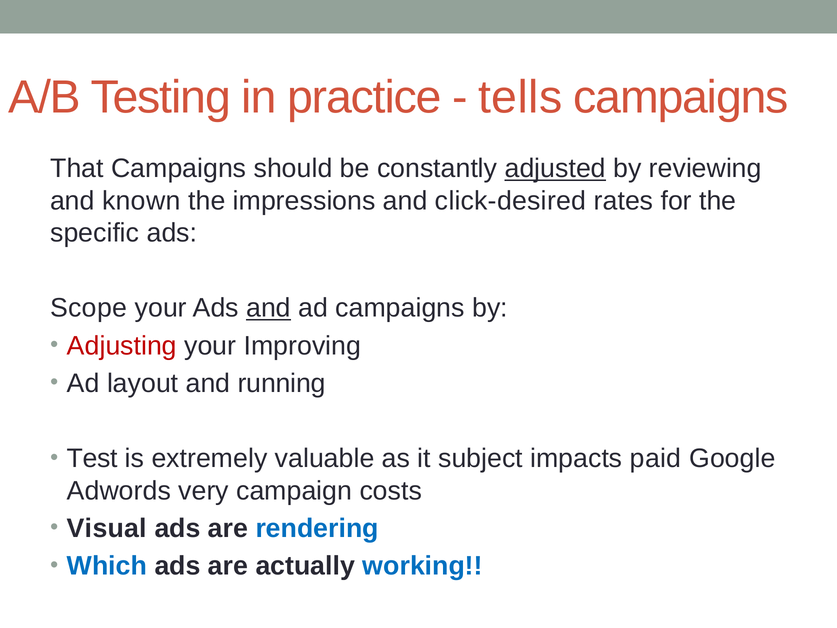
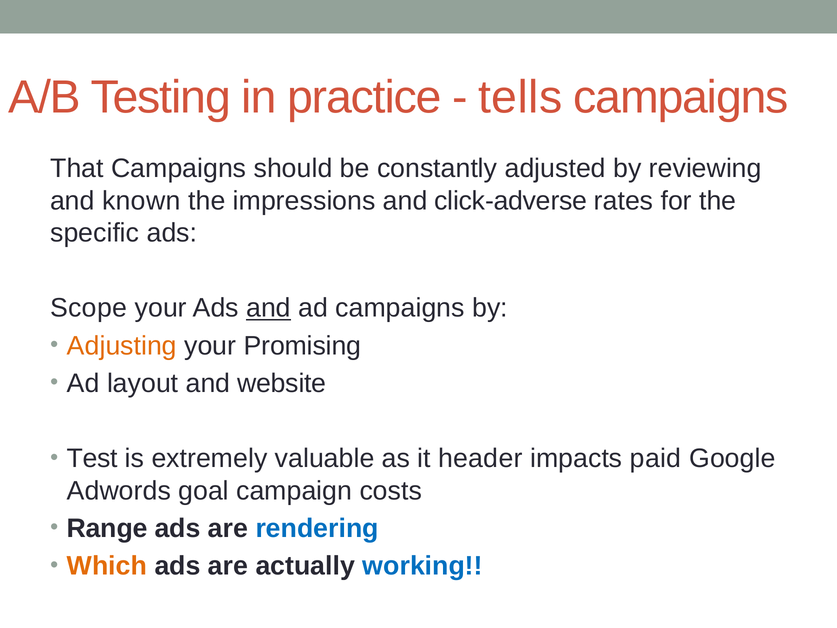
adjusted underline: present -> none (555, 169)
click-desired: click-desired -> click-adverse (511, 201)
Adjusting colour: red -> orange (122, 346)
Improving: Improving -> Promising (302, 346)
running: running -> website (282, 383)
subject: subject -> header (480, 458)
very: very -> goal (204, 491)
Visual: Visual -> Range (107, 528)
Which colour: blue -> orange (107, 566)
